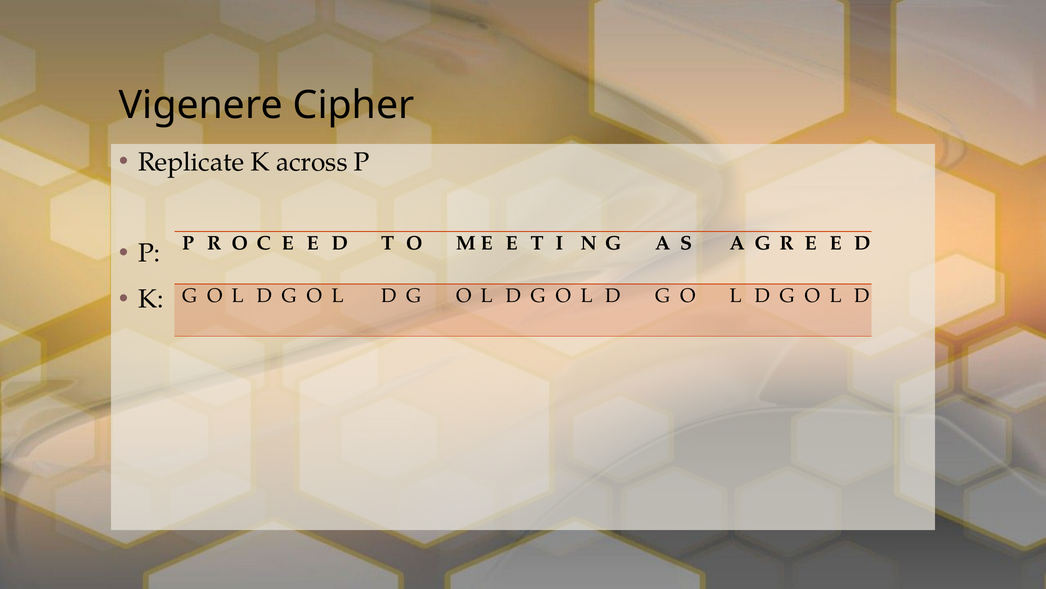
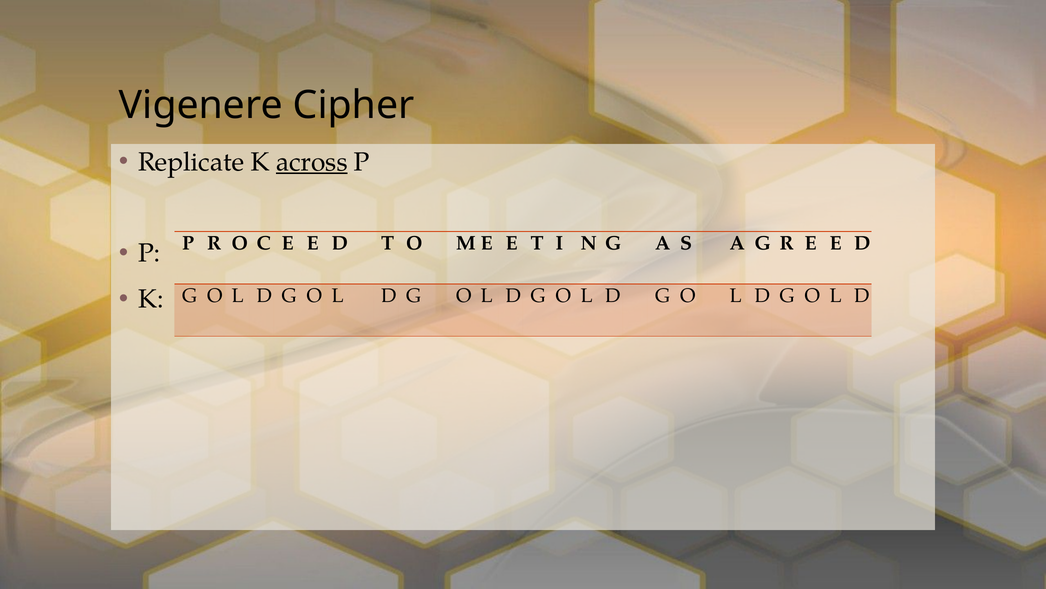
across underline: none -> present (312, 162)
